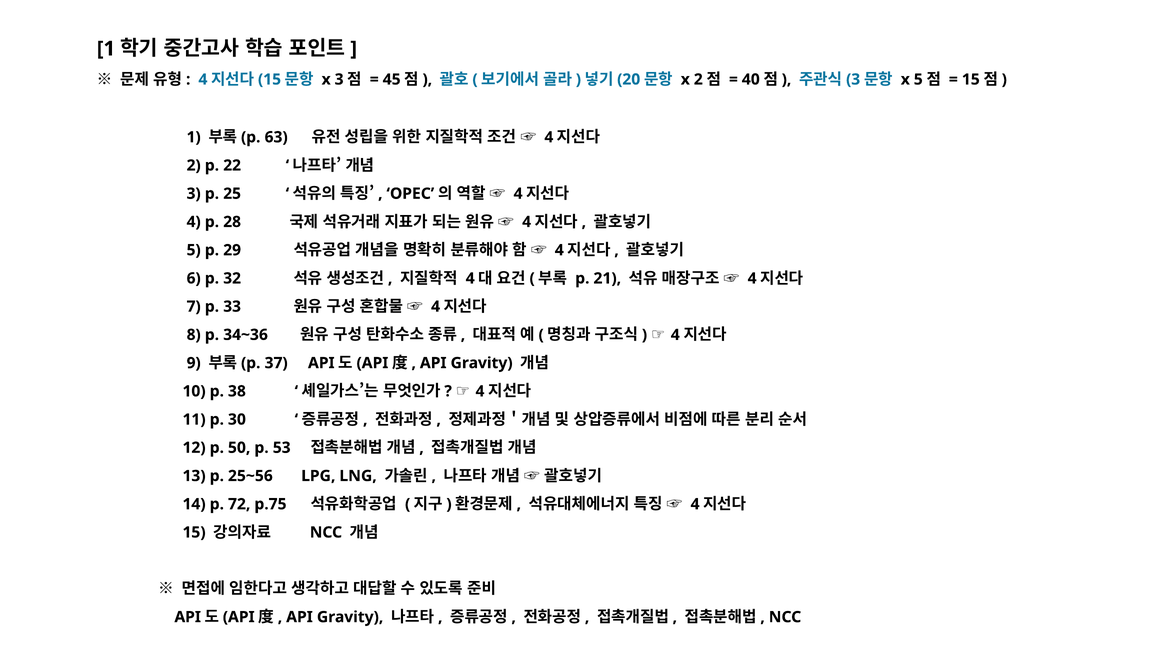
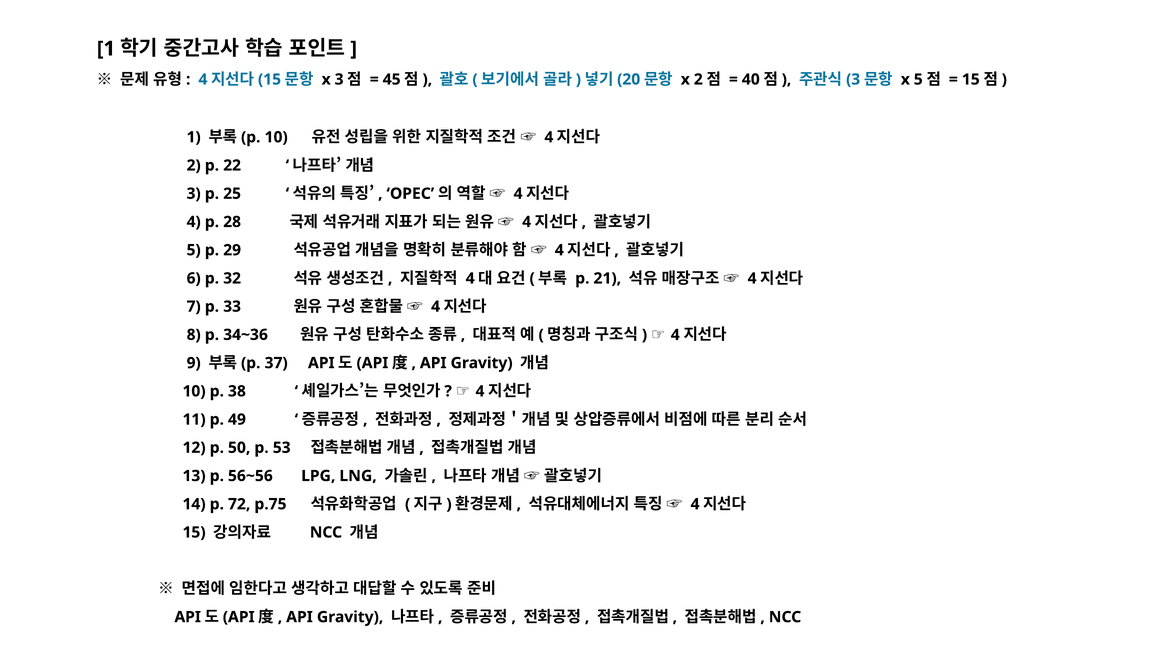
p 63: 63 -> 10 (276, 137)
30: 30 -> 49 (237, 420)
25~56: 25~56 -> 56~56 (250, 476)
